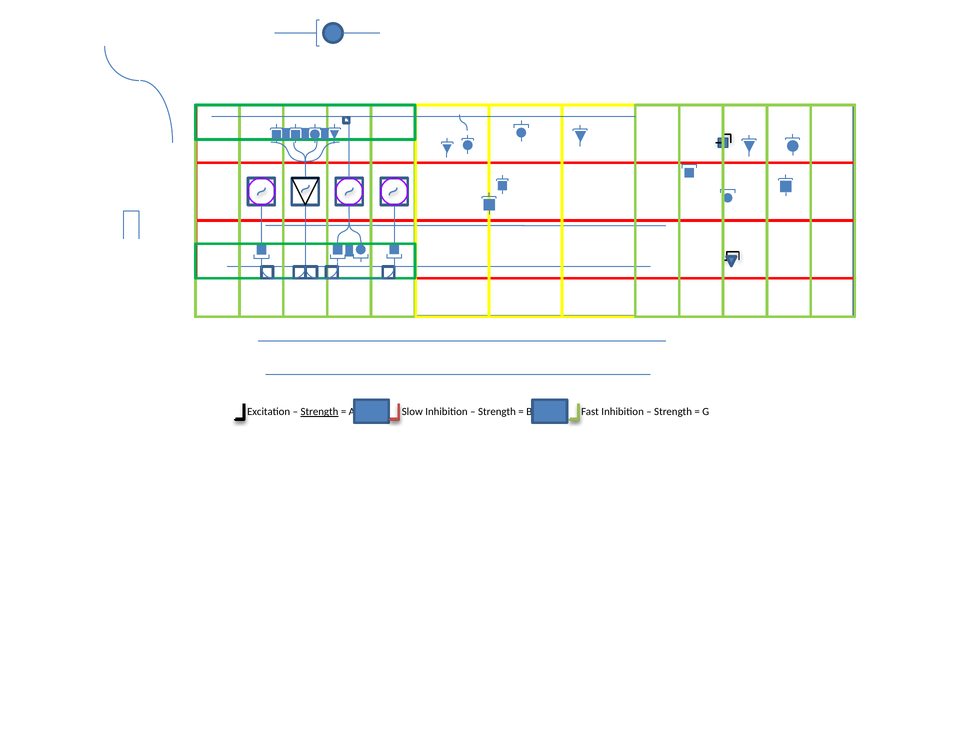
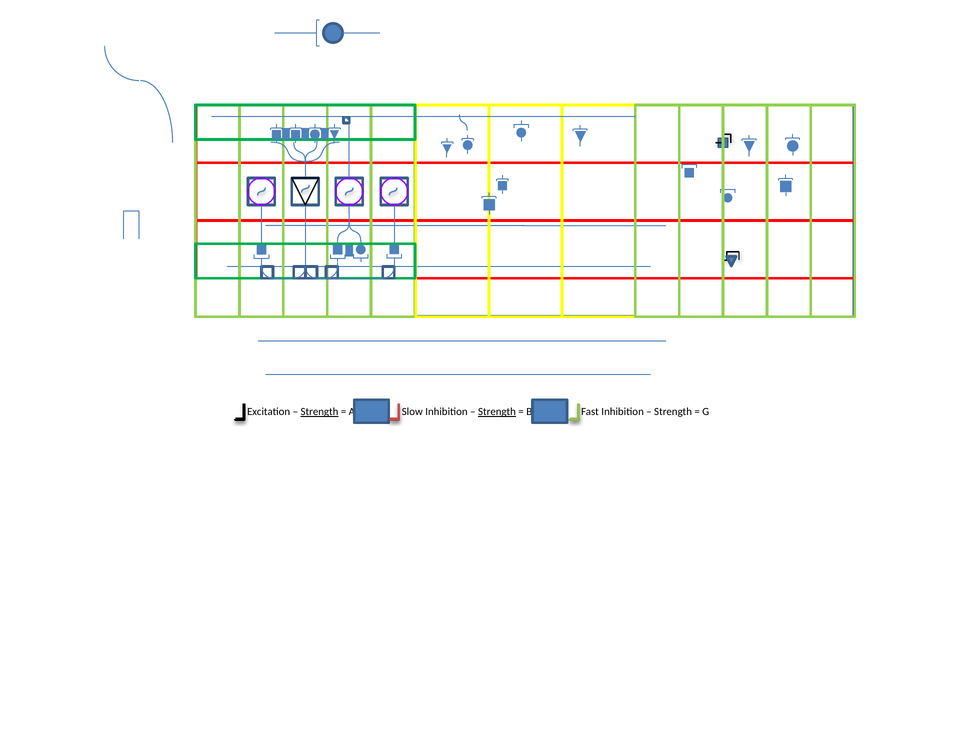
Strength underline: none -> present (497, 412)
